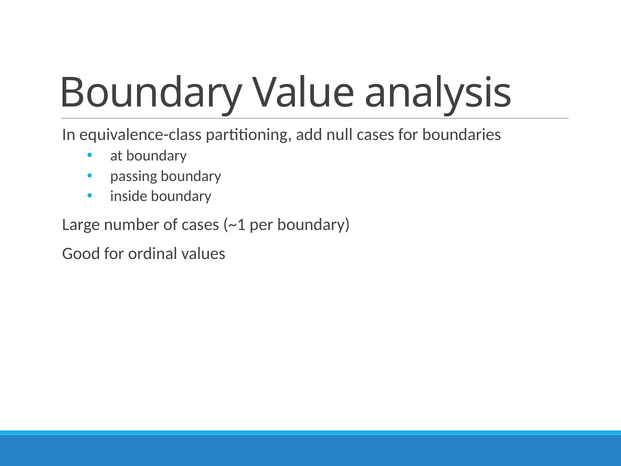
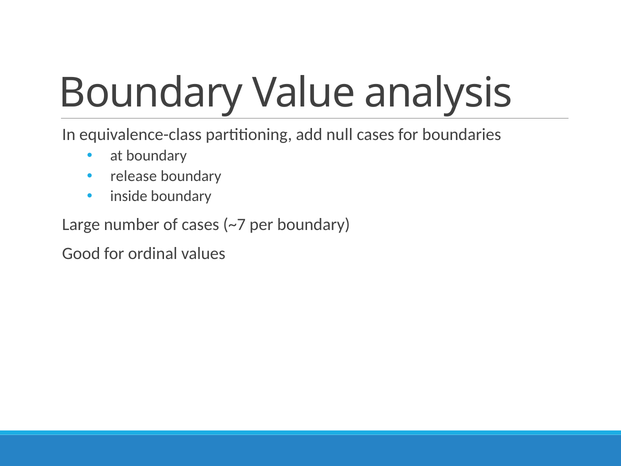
passing: passing -> release (134, 176)
~1: ~1 -> ~7 (234, 224)
